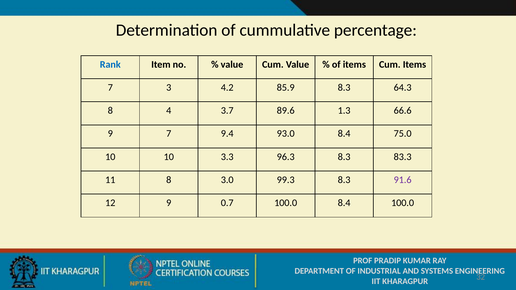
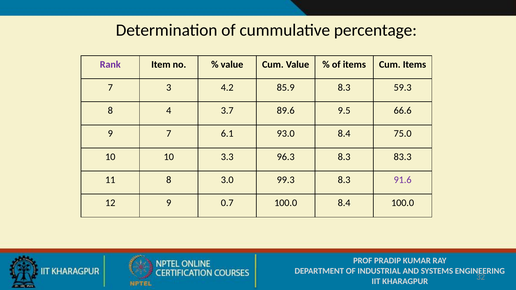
Rank colour: blue -> purple (110, 64)
64.3: 64.3 -> 59.3 (403, 88)
1.3: 1.3 -> 9.5 (344, 111)
9.4: 9.4 -> 6.1 (227, 134)
